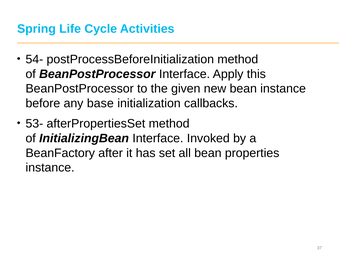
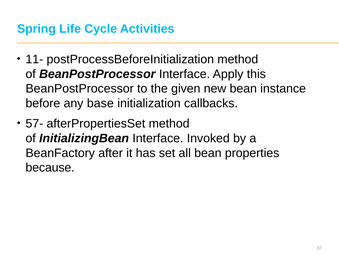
54-: 54- -> 11- (34, 59)
53-: 53- -> 57- (34, 124)
instance: instance -> because (50, 168)
